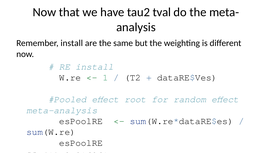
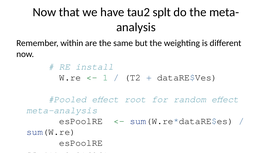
tval: tval -> splt (162, 12)
Remember install: install -> within (72, 43)
